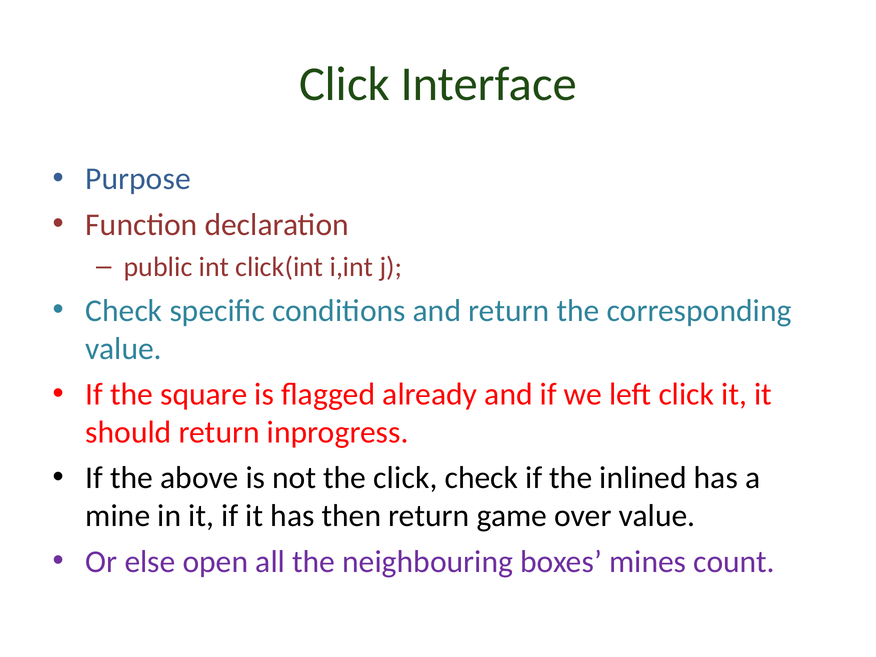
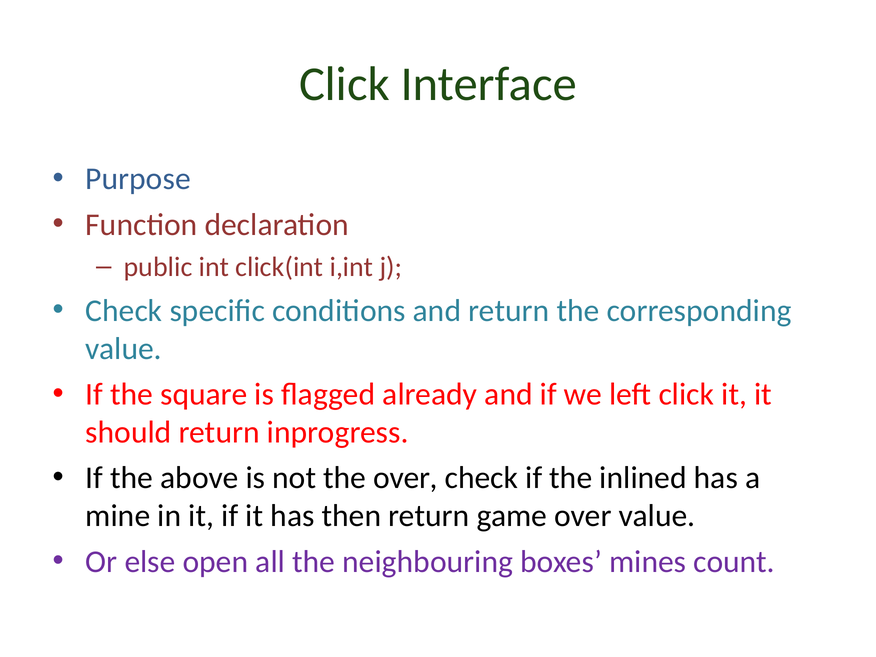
the click: click -> over (406, 478)
